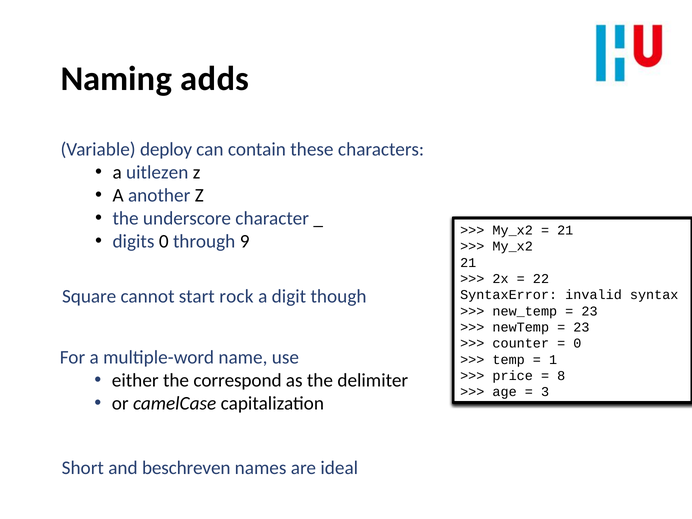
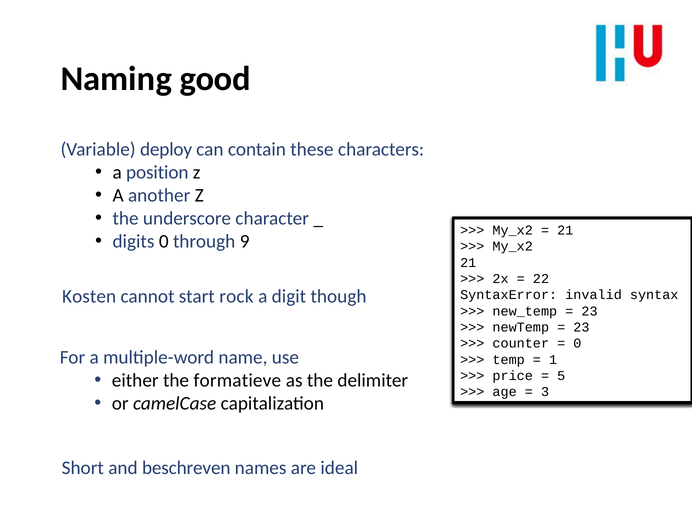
adds: adds -> good (215, 79)
uitlezen: uitlezen -> position (157, 172)
Square: Square -> Kosten (89, 296)
correspond: correspond -> formatieve (237, 380)
8: 8 -> 5 (561, 376)
